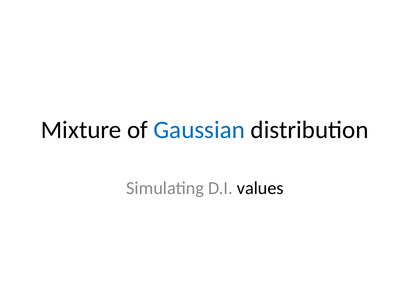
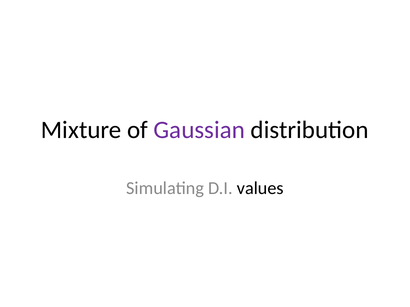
Gaussian colour: blue -> purple (199, 130)
